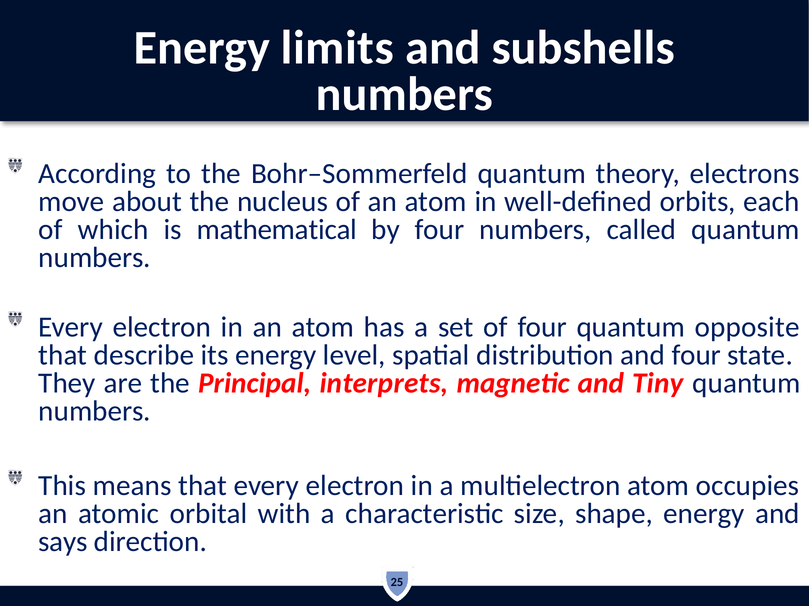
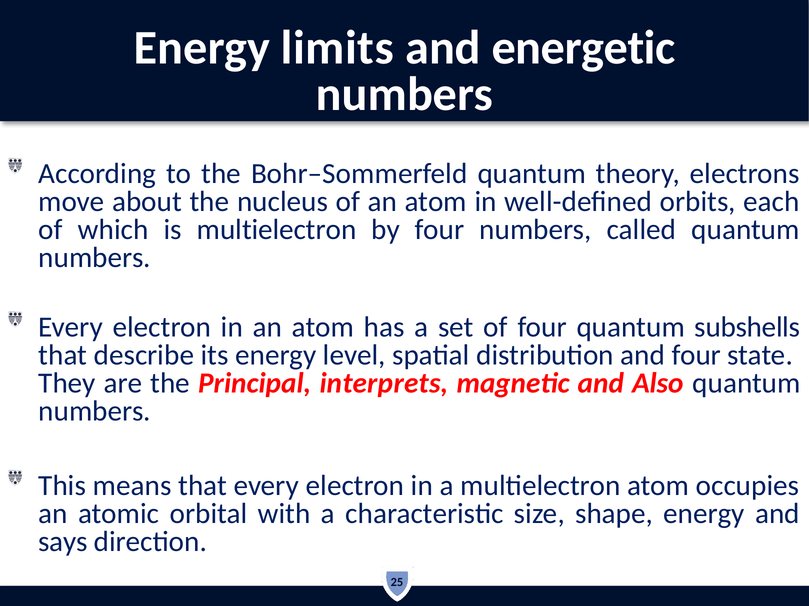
subshells: subshells -> energetic (583, 48)
is mathematical: mathematical -> multielectron (277, 230)
opposite: opposite -> subshells (747, 328)
Tiny: Tiny -> Also (658, 384)
